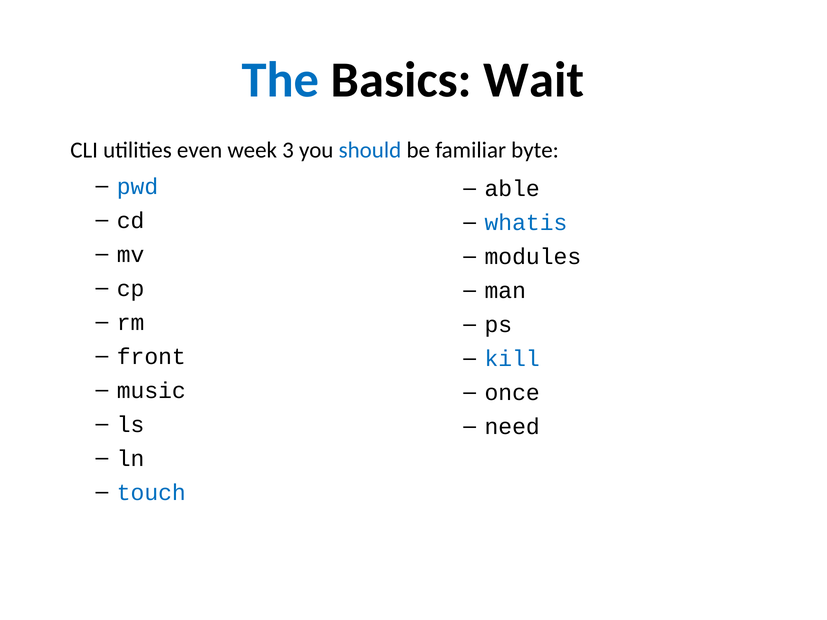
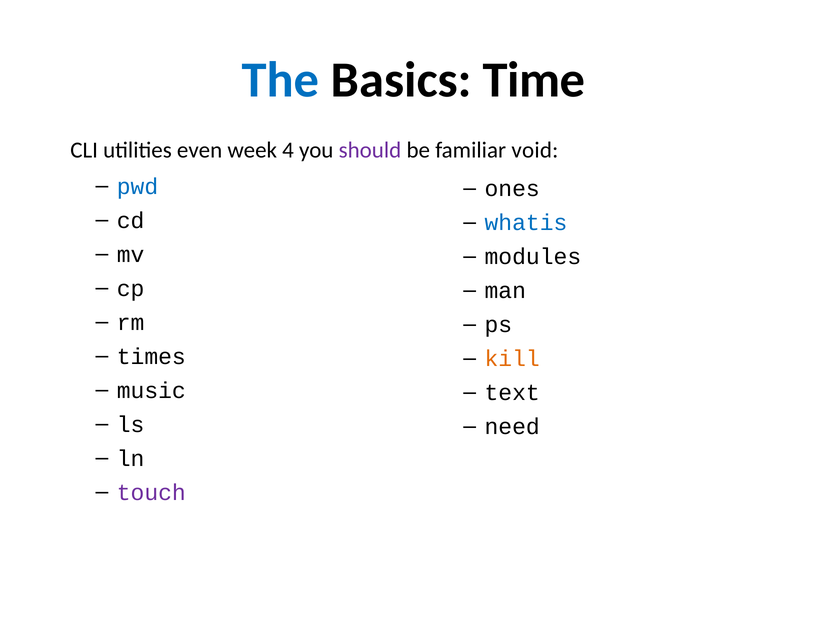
Wait: Wait -> Time (534, 80)
3: 3 -> 4 (288, 150)
should colour: blue -> purple (370, 150)
byte: byte -> void (535, 150)
able: able -> ones (512, 189)
front: front -> times (151, 357)
kill colour: blue -> orange (512, 359)
once: once -> text (512, 393)
touch colour: blue -> purple (151, 493)
